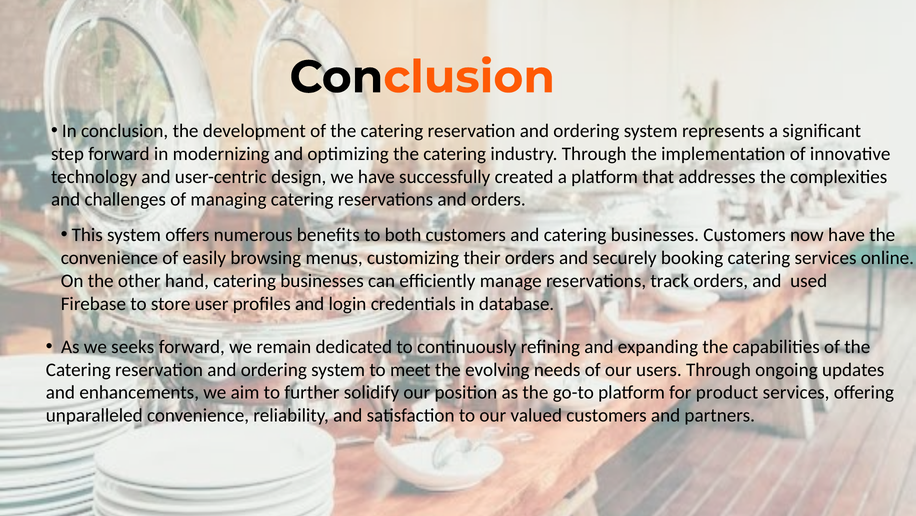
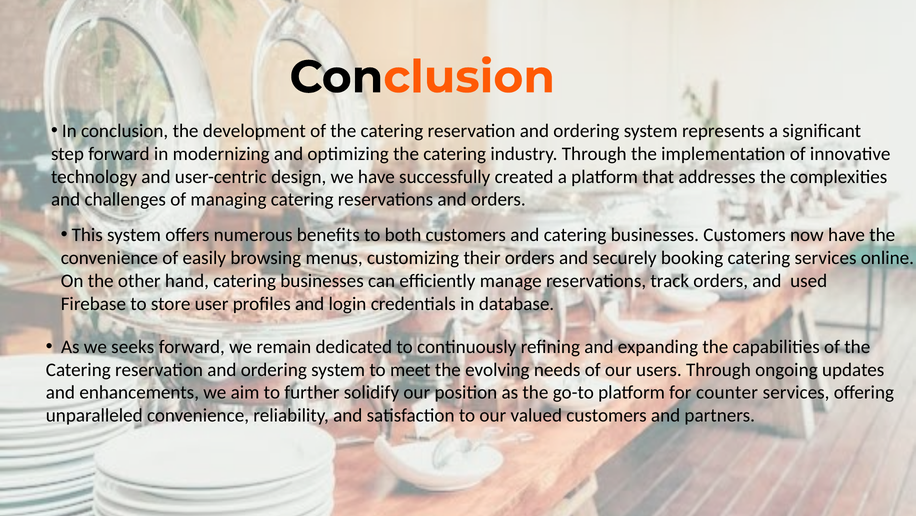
product: product -> counter (727, 392)
